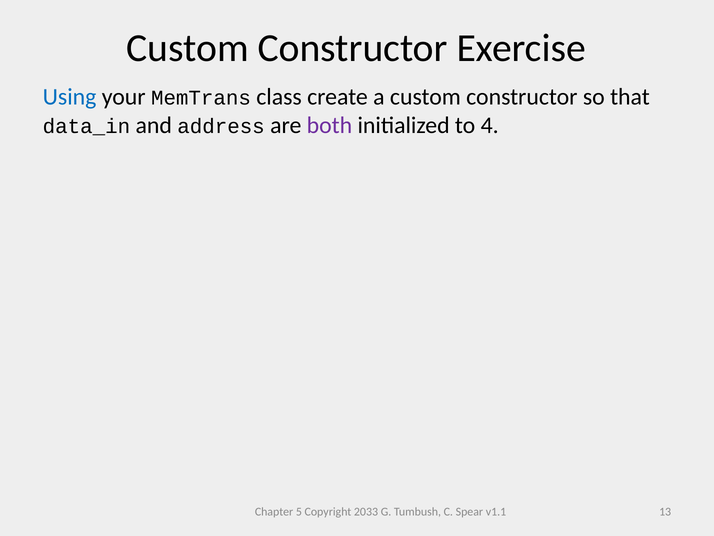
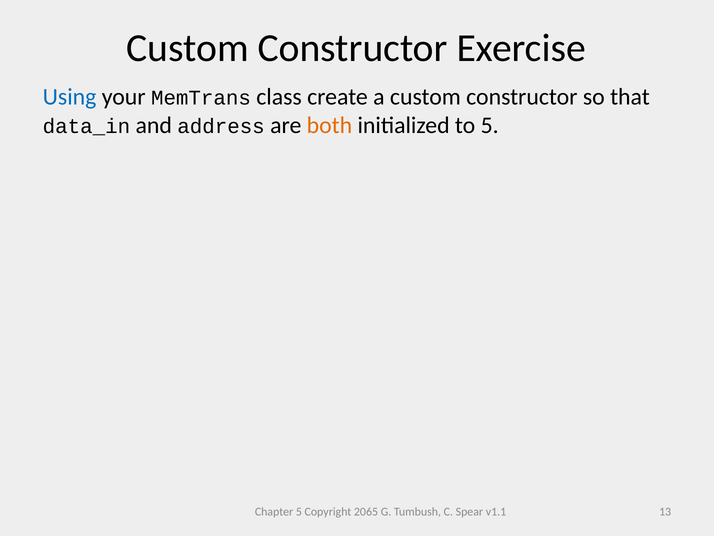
both colour: purple -> orange (329, 125)
to 4: 4 -> 5 (490, 125)
2033: 2033 -> 2065 (366, 511)
